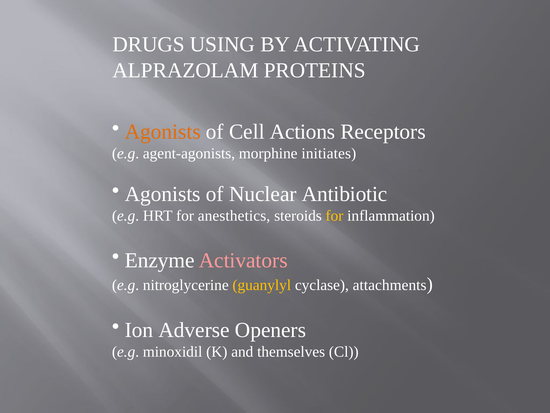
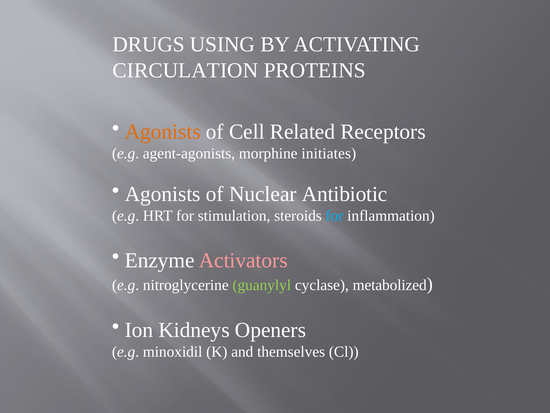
ALPRAZOLAM: ALPRAZOLAM -> CIRCULATION (185, 70)
Actions: Actions -> Related (303, 132)
anesthetics: anesthetics -> stimulation (234, 216)
for colour: yellow -> light blue (334, 216)
guanylyl colour: yellow -> light green (262, 285)
attachments: attachments -> metabolized (390, 285)
Adverse: Adverse -> Kidneys (194, 330)
